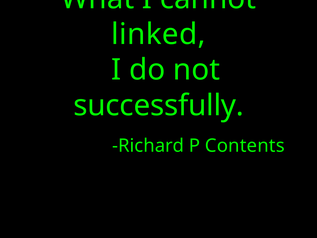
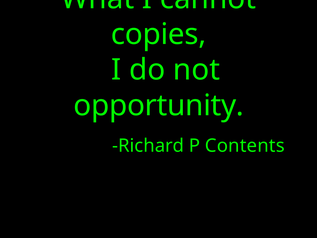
linked: linked -> copies (159, 34)
successfully: successfully -> opportunity (159, 105)
